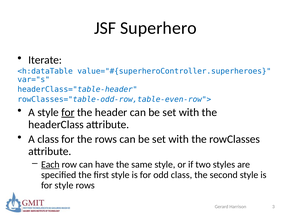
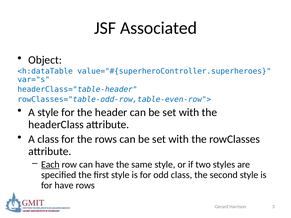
Superhero: Superhero -> Associated (159, 28)
Iterate: Iterate -> Object (45, 60)
for underline: present -> none (68, 112)
for style: style -> have (64, 186)
